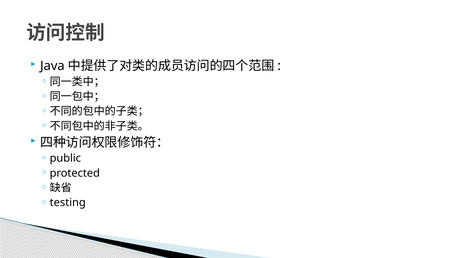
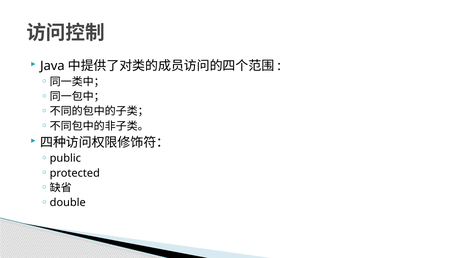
testing: testing -> double (68, 203)
